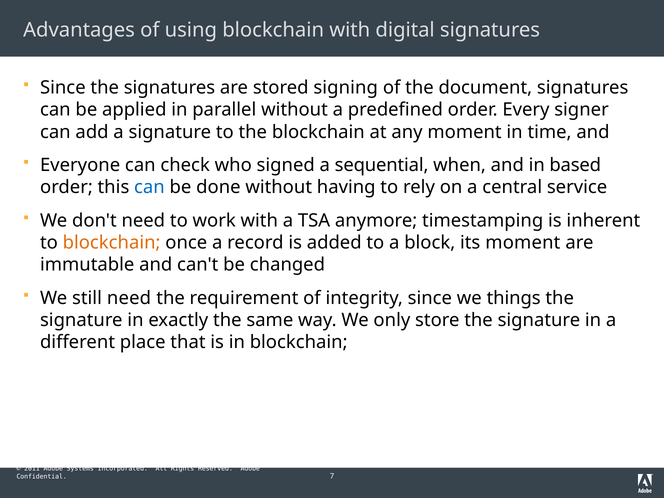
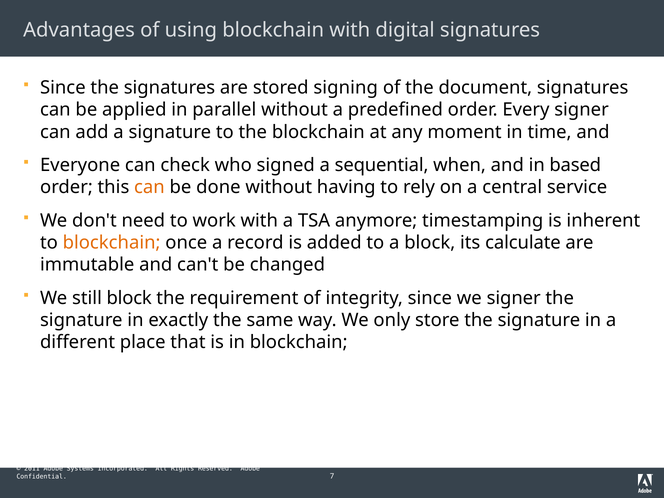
can colour: blue -> orange (149, 187)
its moment: moment -> calculate (523, 243)
still need: need -> block (129, 298)
we things: things -> signer (514, 298)
